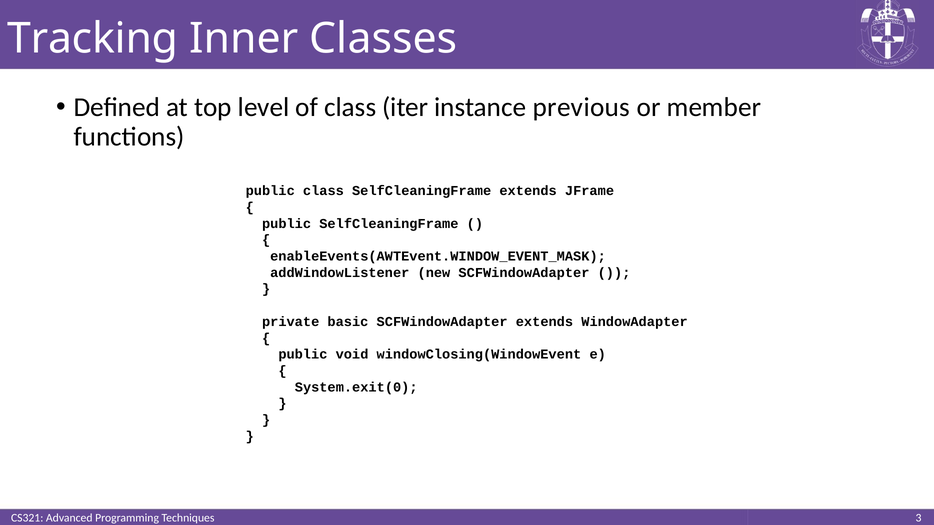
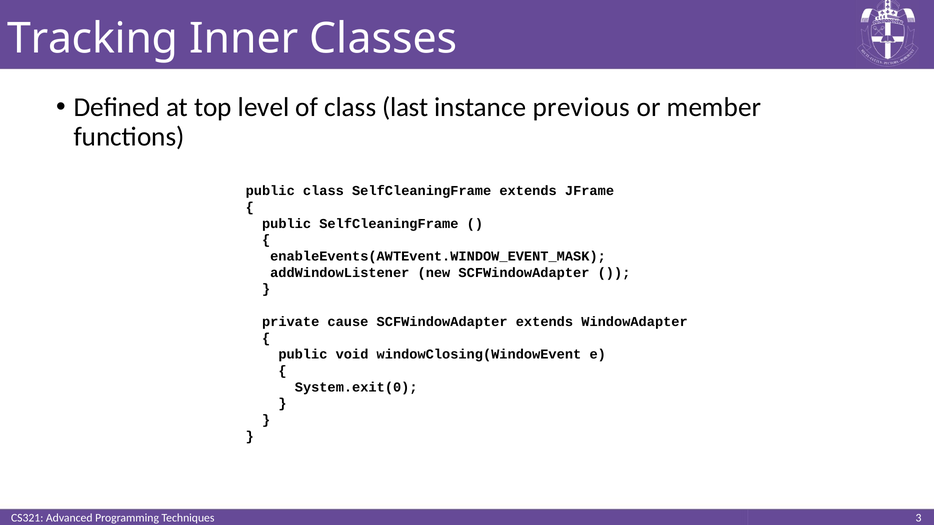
iter: iter -> last (405, 108)
basic: basic -> cause (348, 322)
